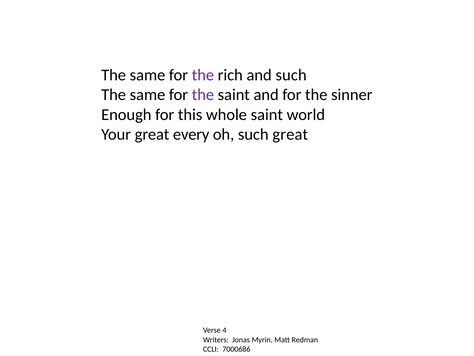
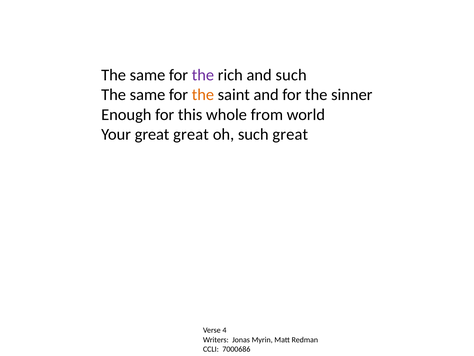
the colour: purple -> orange (203, 95)
whole saint: saint -> from (267, 114)
great every: every -> great (191, 134)
